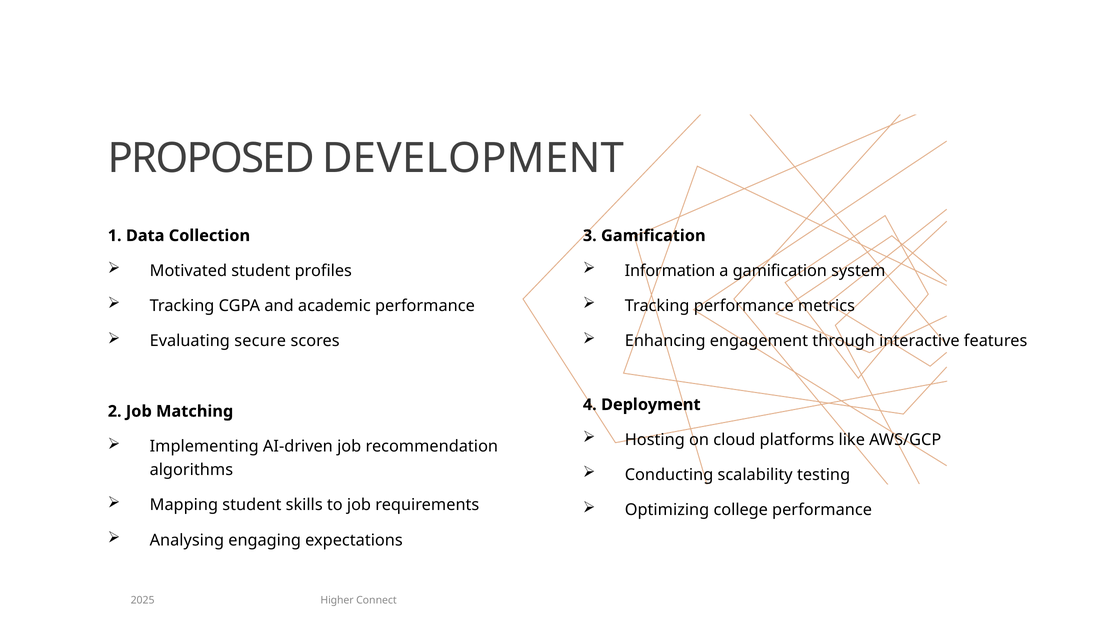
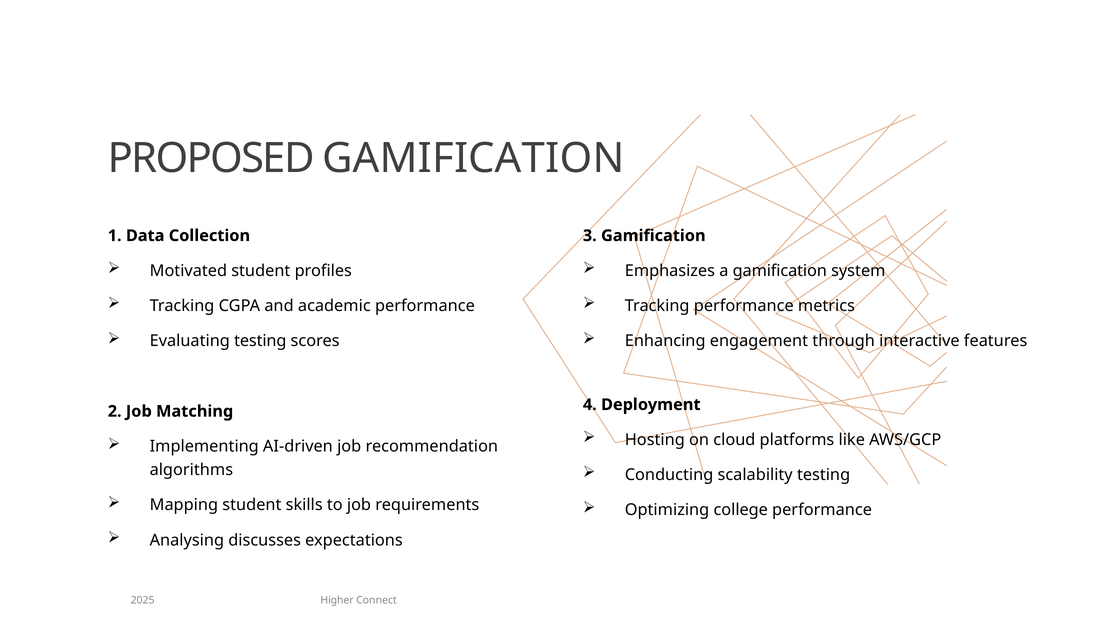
PROPOSED DEVELOPMENT: DEVELOPMENT -> GAMIFICATION (473, 158)
Information: Information -> Emphasizes (670, 271)
Evaluating secure: secure -> testing (260, 341)
engaging: engaging -> discusses (265, 540)
